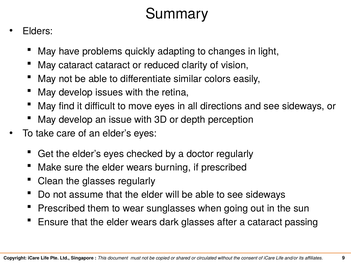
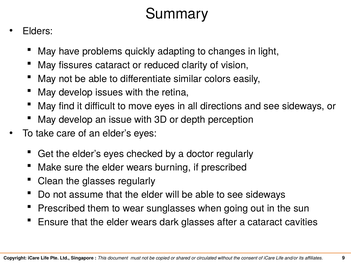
May cataract: cataract -> fissures (76, 65)
passing: passing -> cavities (301, 222)
